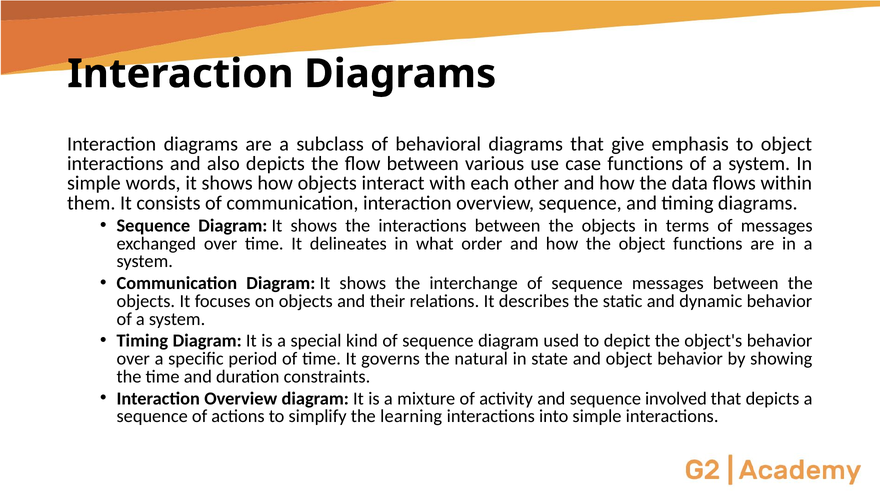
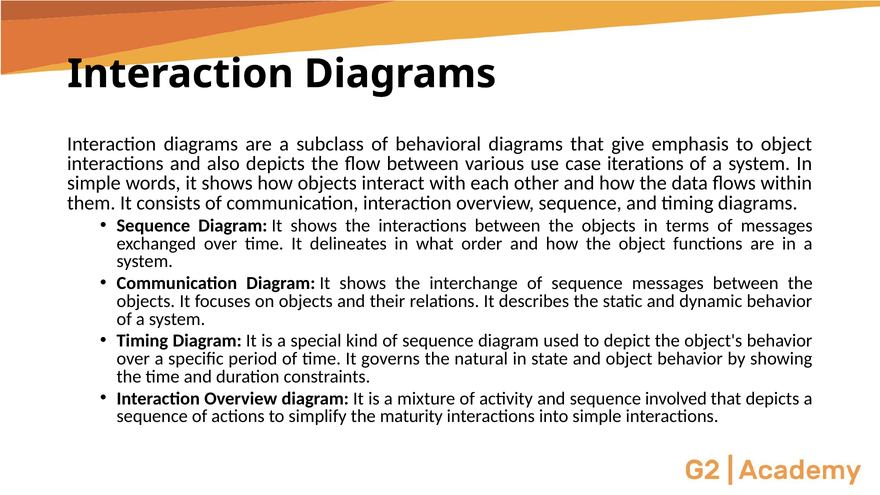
case functions: functions -> iterations (645, 164)
learning: learning -> maturity (411, 416)
